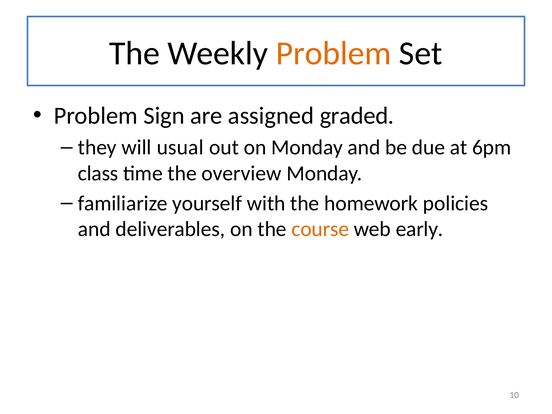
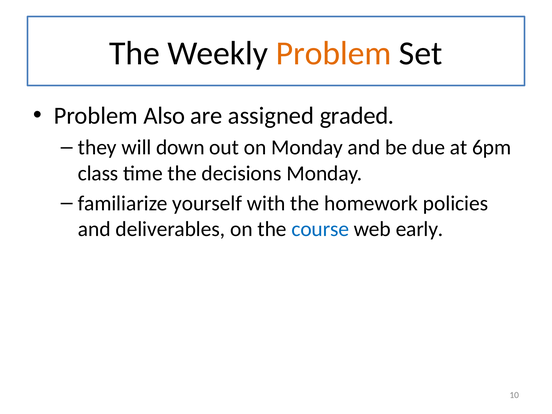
Sign: Sign -> Also (164, 116)
usual: usual -> down (180, 147)
overview: overview -> decisions (242, 173)
course colour: orange -> blue (320, 229)
